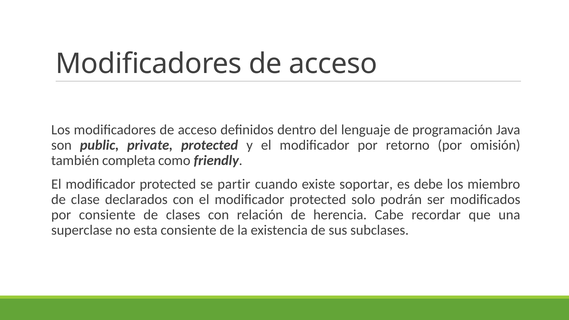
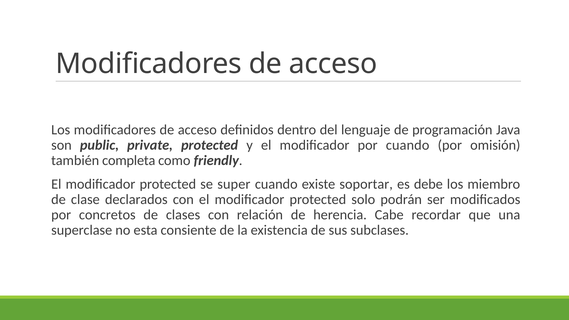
por retorno: retorno -> cuando (408, 145)
partir: partir -> super (234, 184)
por consiente: consiente -> concretos (107, 215)
